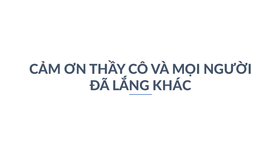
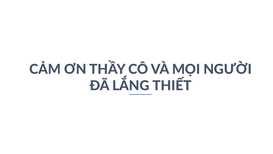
KHÁC: KHÁC -> THIẾT (172, 86)
